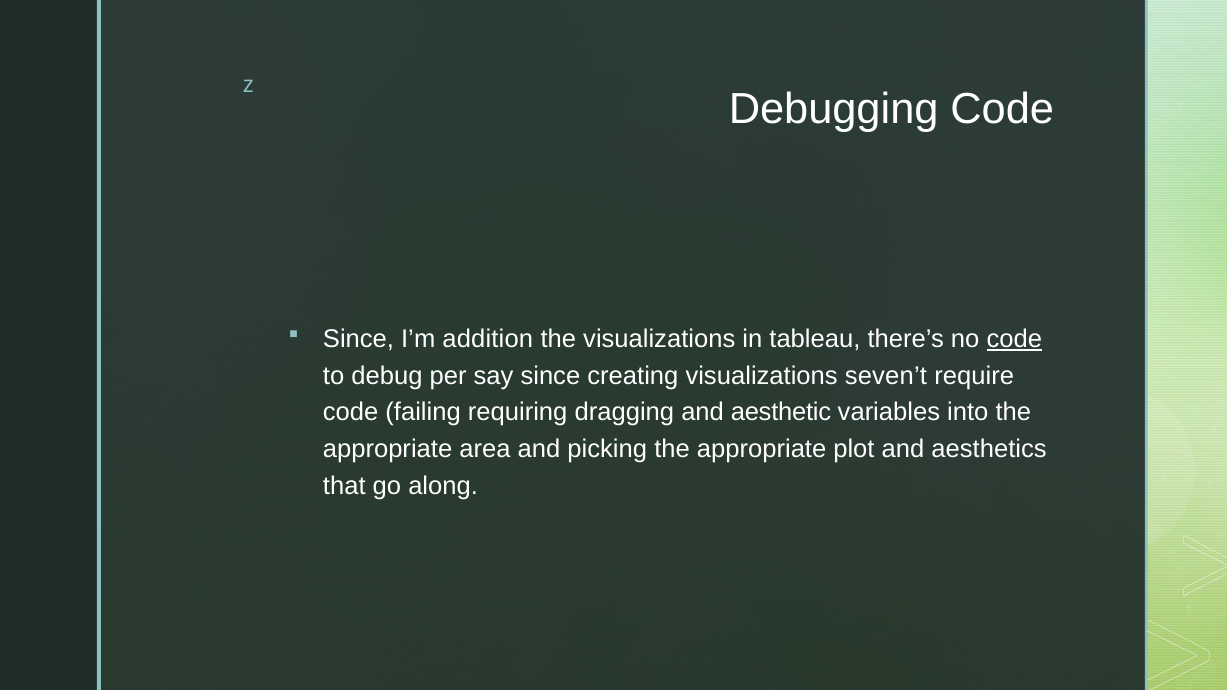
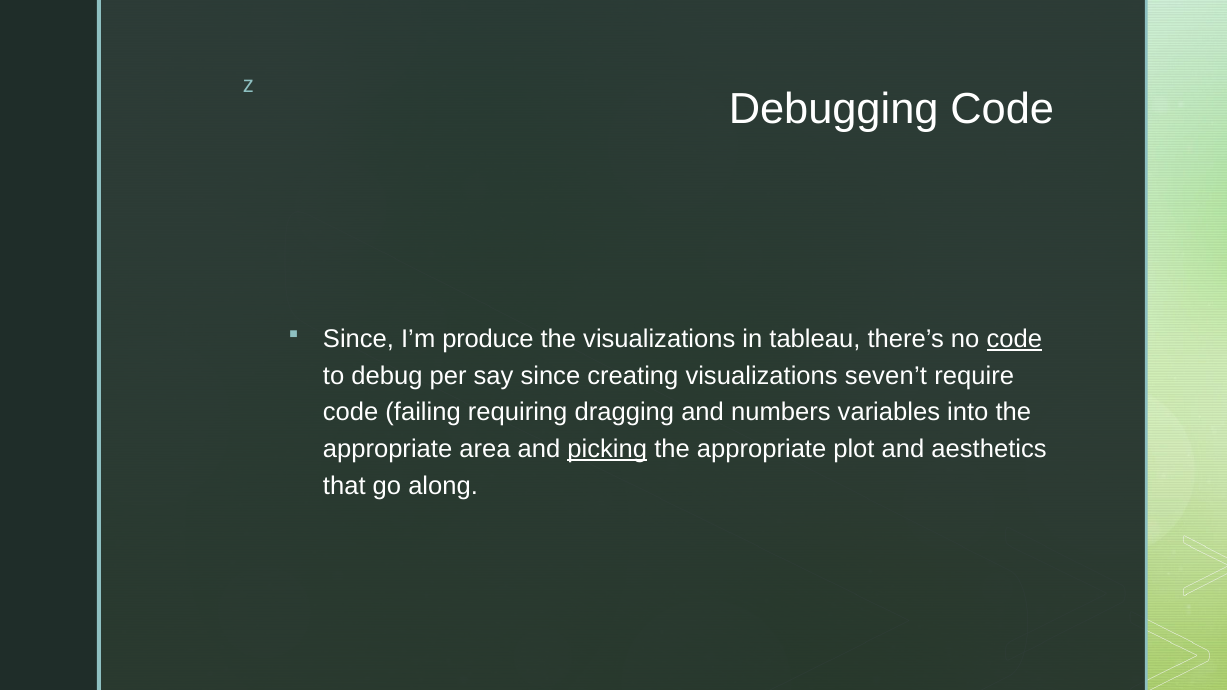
addition: addition -> produce (488, 339)
aesthetic: aesthetic -> numbers (781, 413)
picking underline: none -> present (607, 449)
